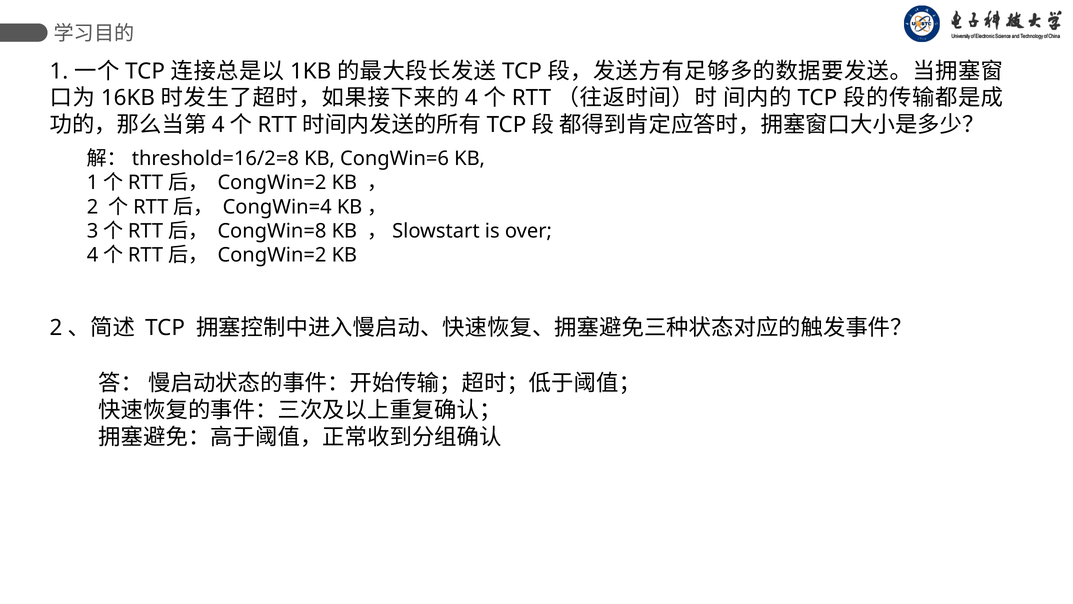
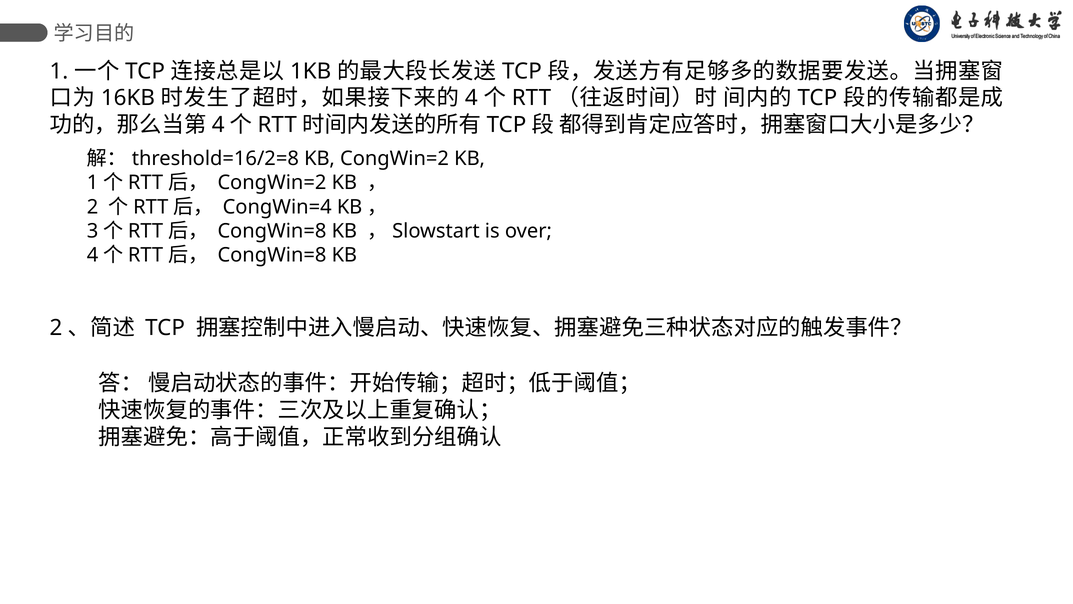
KB CongWin=6: CongWin=6 -> CongWin=2 (395, 158)
CongWin=2: CongWin=2 -> CongWin=8 (272, 255)
